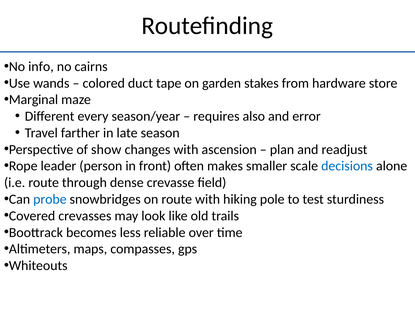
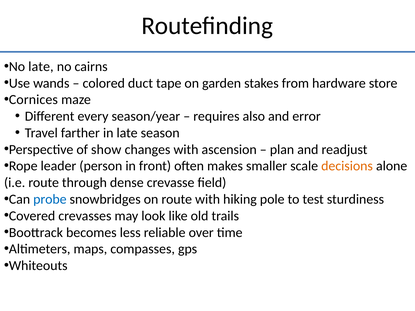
No info: info -> late (41, 67)
Marginal: Marginal -> Cornices (33, 100)
decisions colour: blue -> orange (347, 166)
